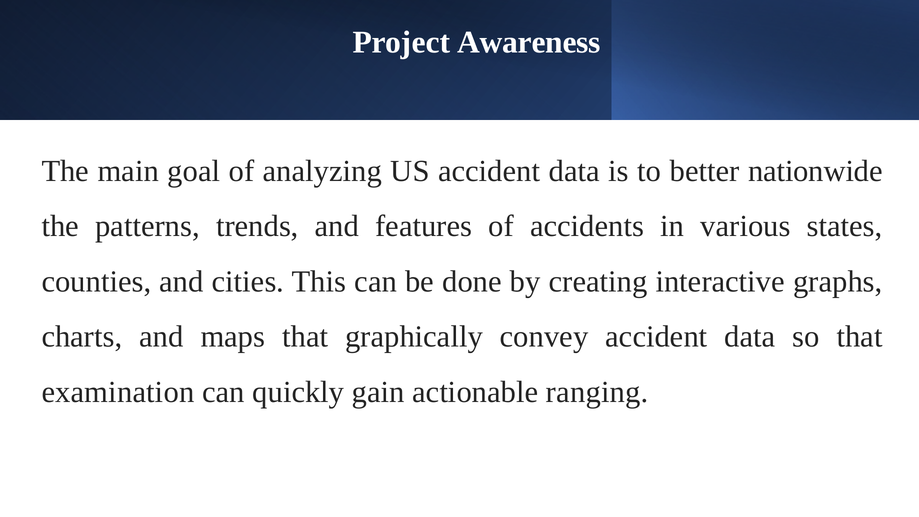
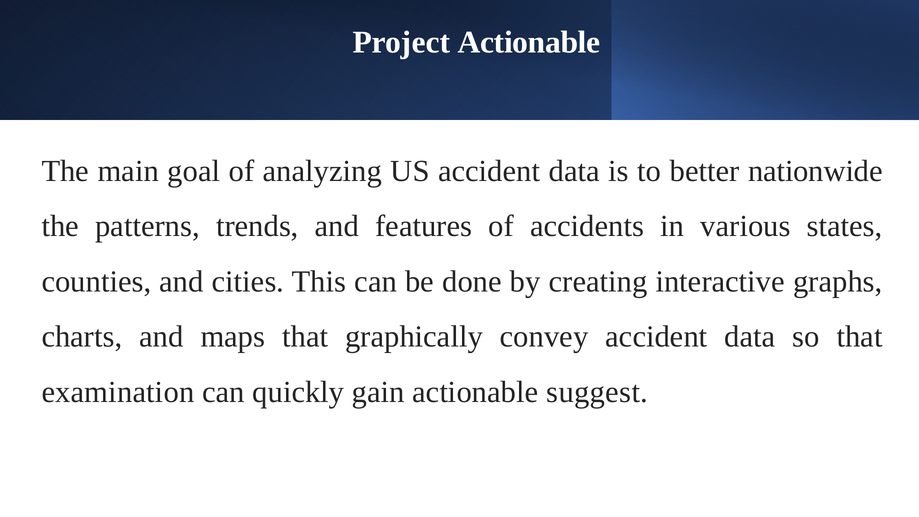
Project Awareness: Awareness -> Actionable (529, 42)
ranging: ranging -> suggest (597, 392)
